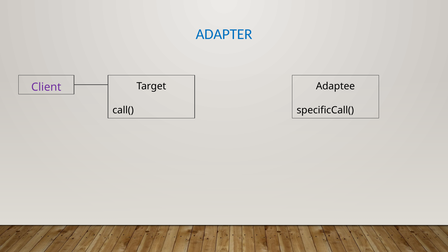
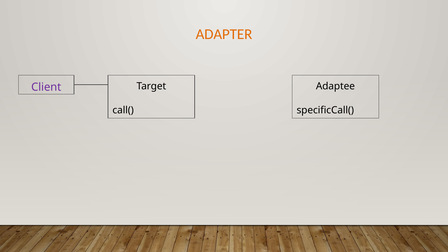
ADAPTER colour: blue -> orange (224, 34)
